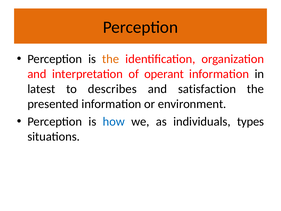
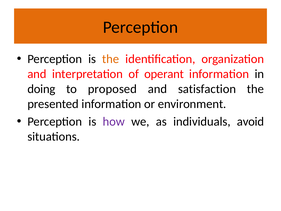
latest: latest -> doing (41, 89)
describes: describes -> proposed (112, 89)
how colour: blue -> purple (114, 121)
types: types -> avoid (251, 121)
